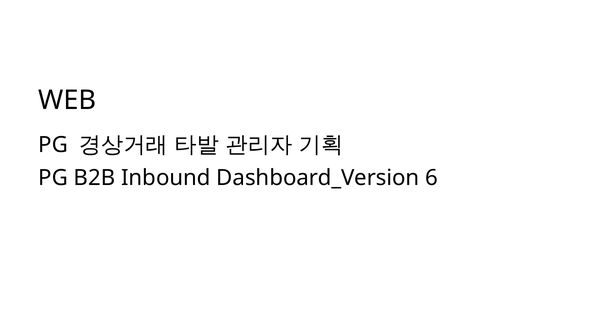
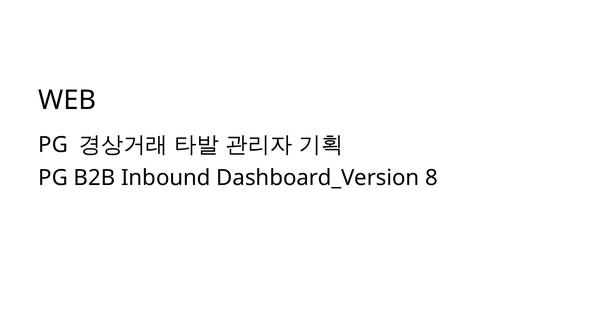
6: 6 -> 8 (432, 178)
